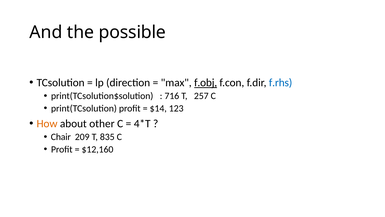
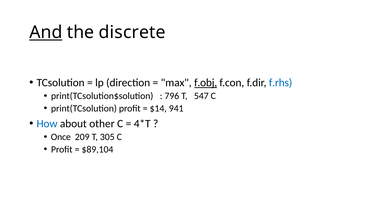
And underline: none -> present (46, 32)
possible: possible -> discrete (132, 32)
716: 716 -> 796 (172, 96)
257: 257 -> 547 (201, 96)
123: 123 -> 941 (176, 108)
How colour: orange -> blue (47, 123)
Chair: Chair -> Once (61, 137)
835: 835 -> 305 (107, 137)
$12,160: $12,160 -> $89,104 (97, 149)
